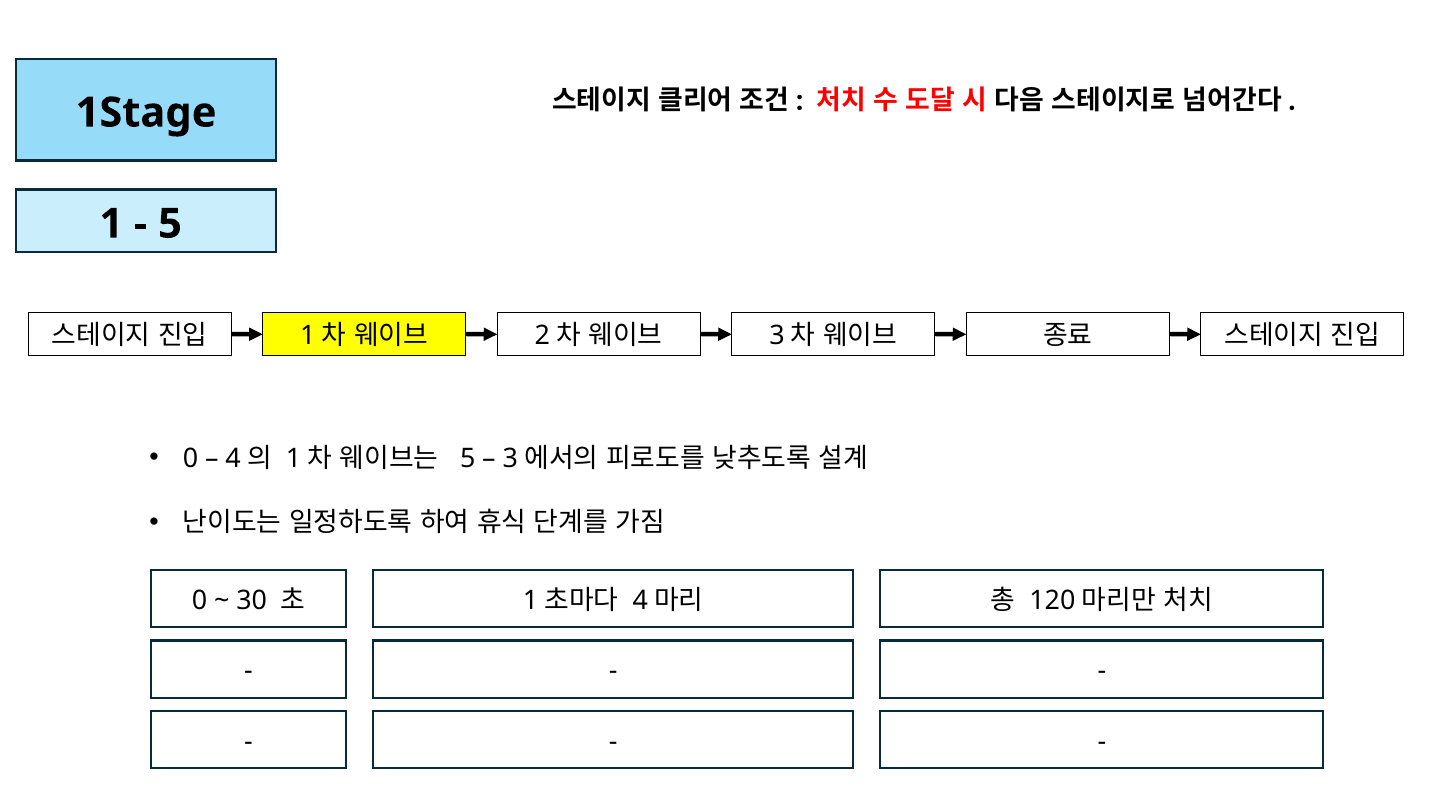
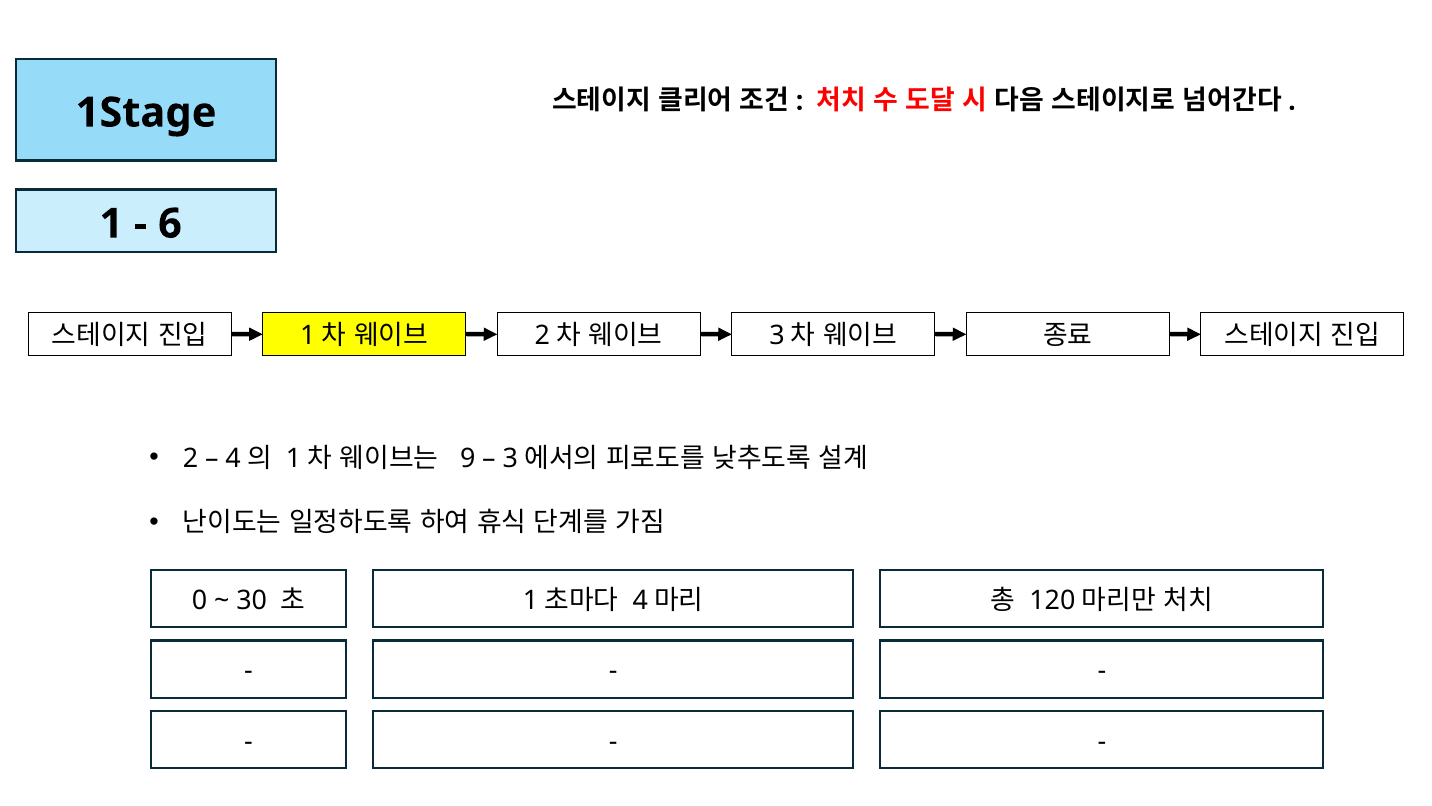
5: 5 -> 6 (170, 224)
0: 0 -> 2 (191, 458)
5: 5 -> 9 (468, 458)
